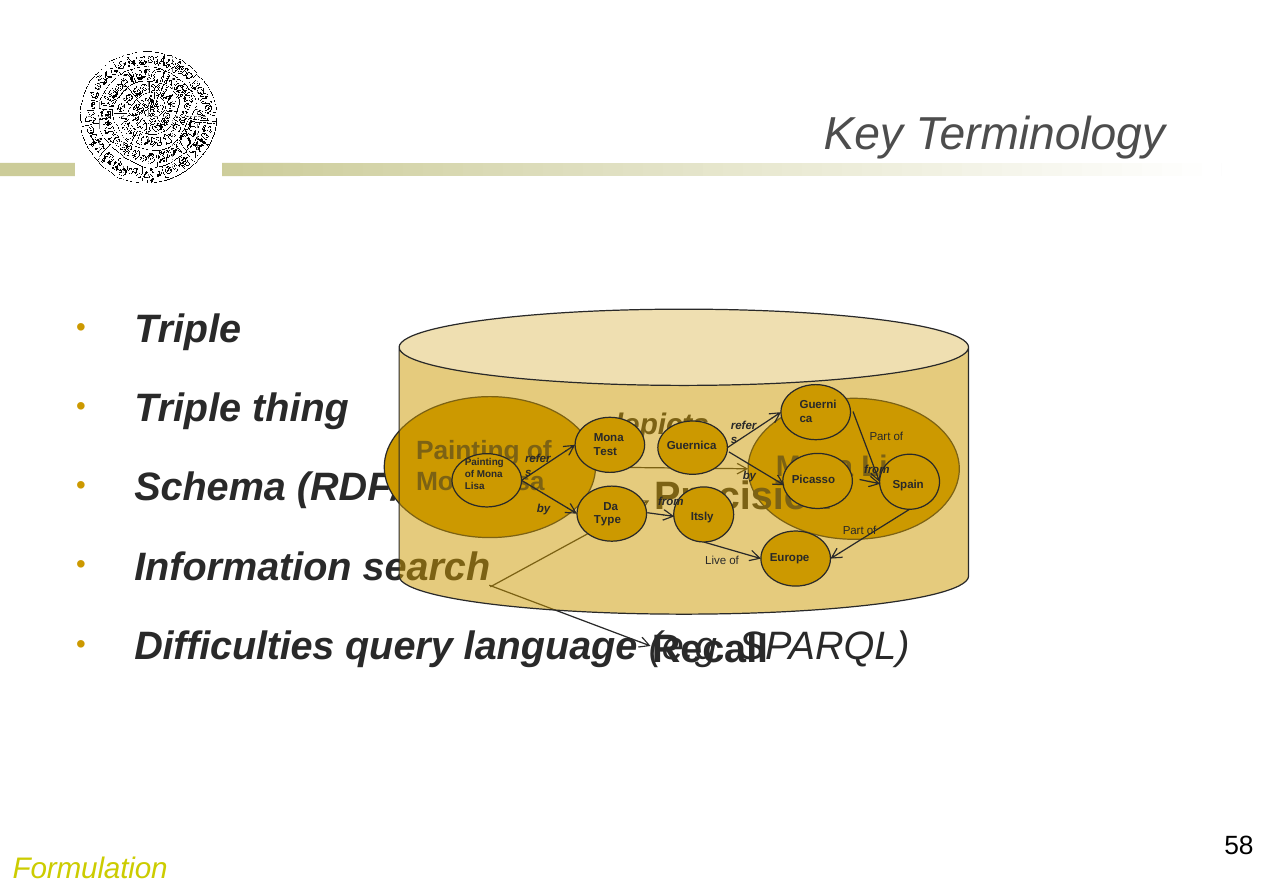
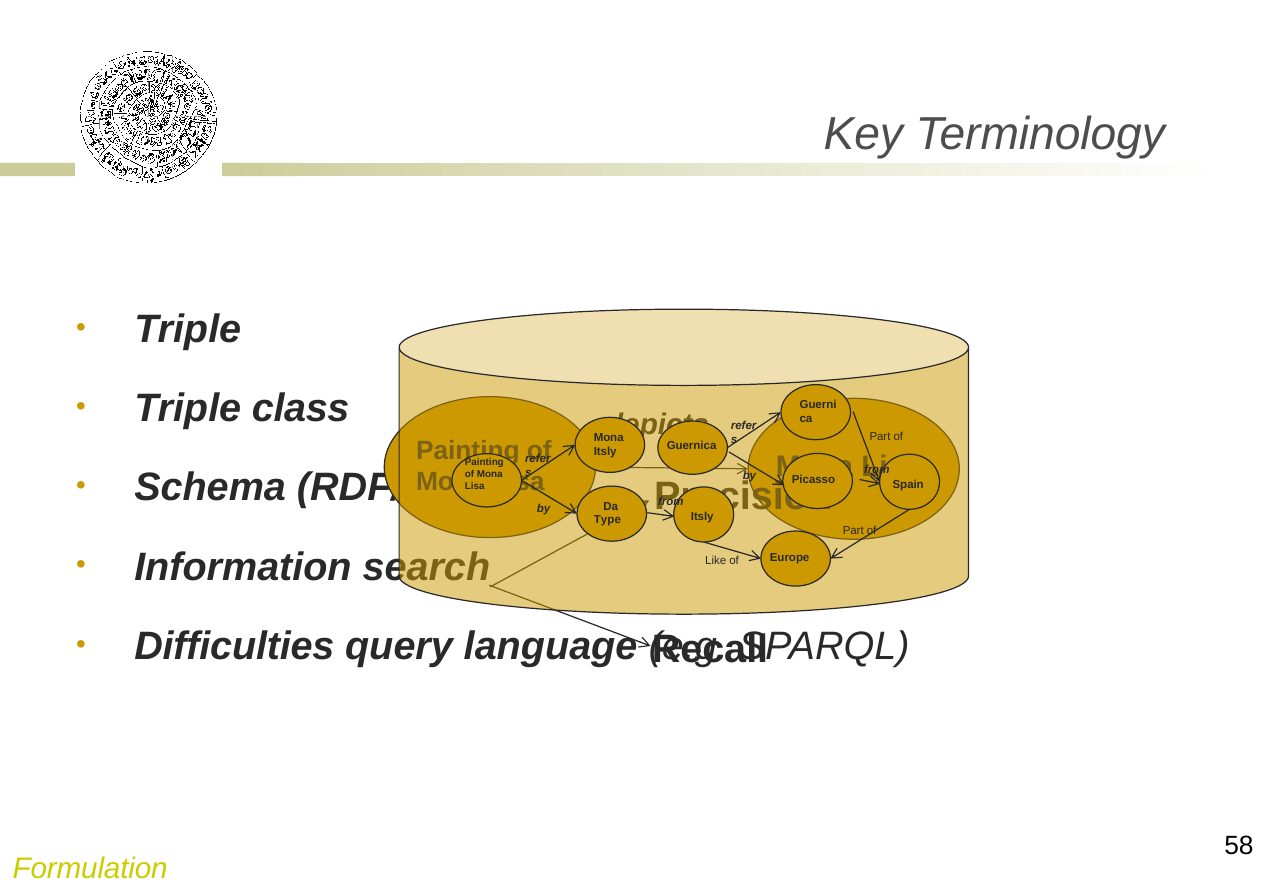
thing: thing -> class (301, 408)
Test: Test -> Itsly (605, 451)
Live: Live -> Like (716, 560)
